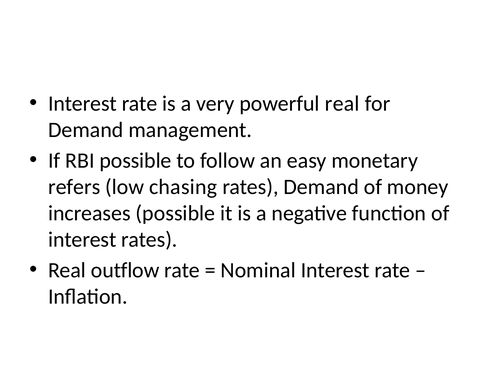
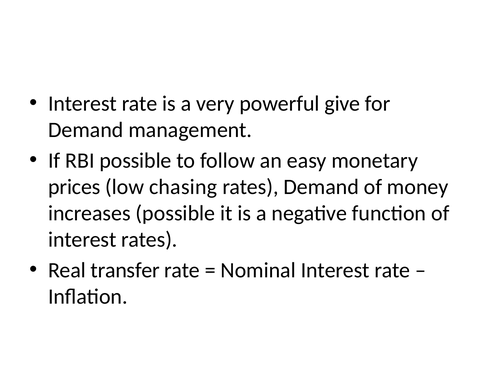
powerful real: real -> give (342, 103)
refers: refers -> prices (74, 187)
outflow: outflow -> transfer (125, 270)
